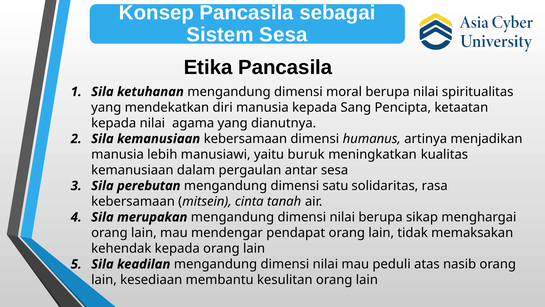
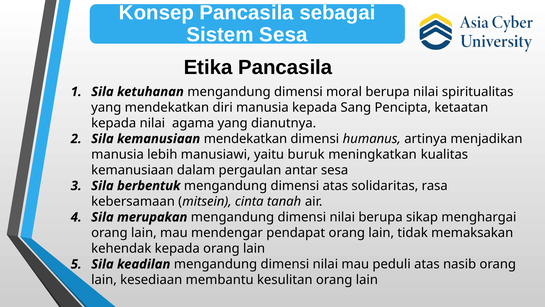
kemanusiaan kebersamaan: kebersamaan -> mendekatkan (245, 139)
perebutan: perebutan -> berbentuk (149, 186)
dimensi satu: satu -> atas (335, 186)
